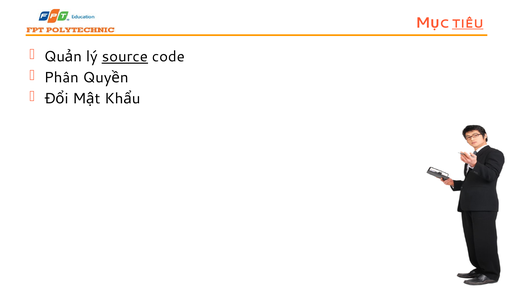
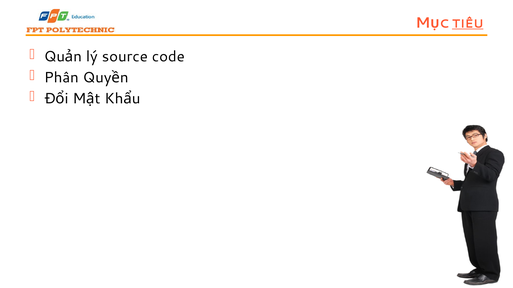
source underline: present -> none (125, 57)
